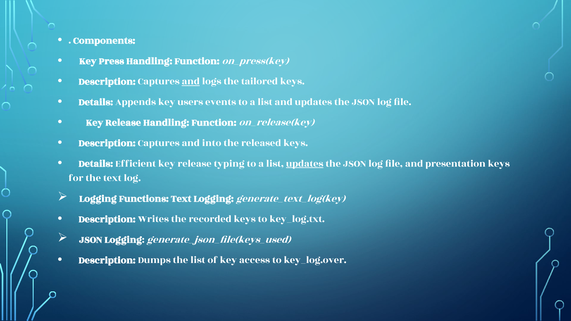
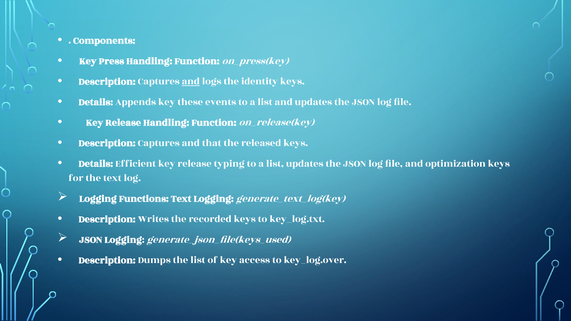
tailored: tailored -> identity (260, 81)
users: users -> these (190, 102)
into: into -> that (212, 143)
updates underline: present -> none (305, 163)
presentation: presentation -> optimization (455, 163)
